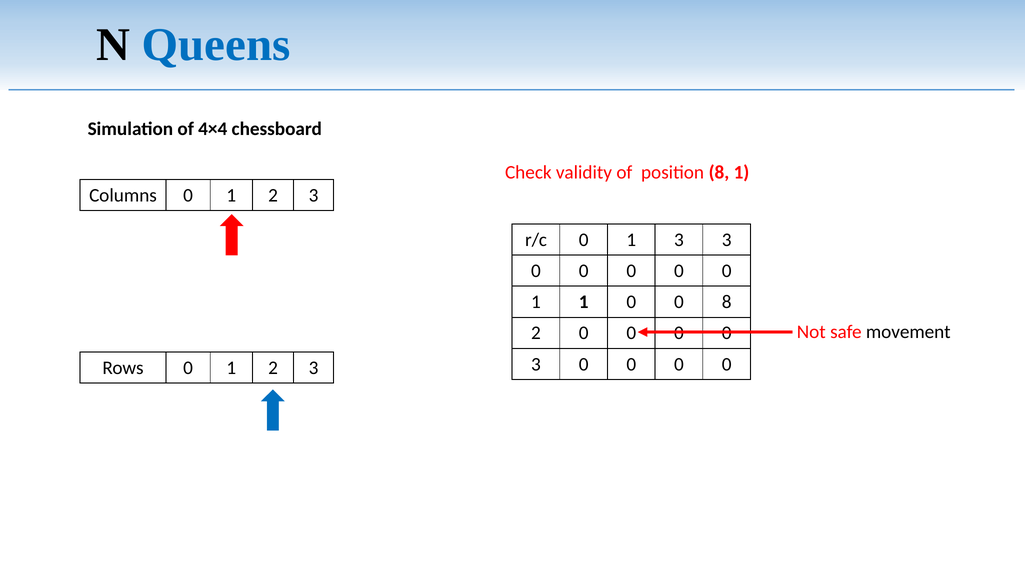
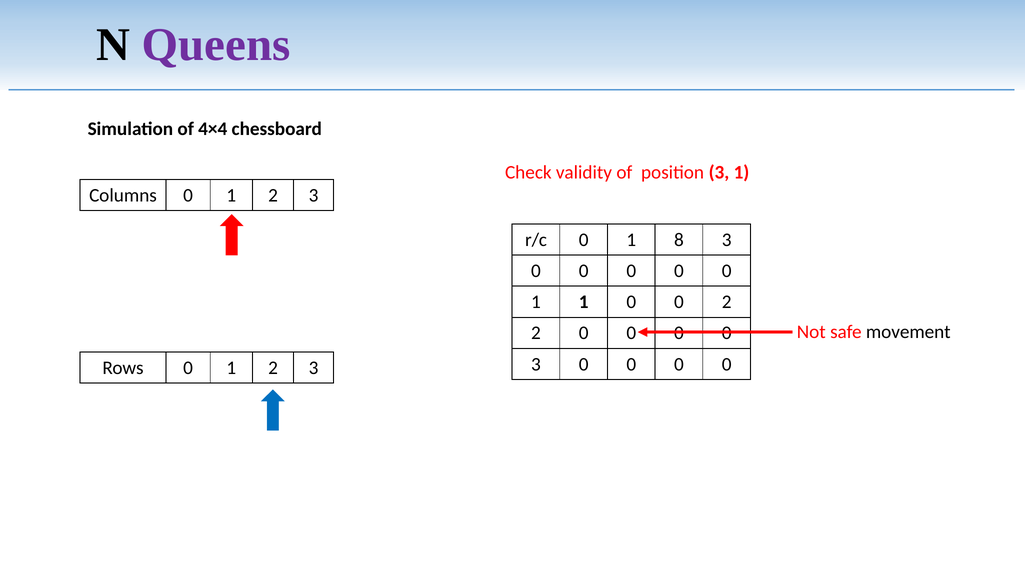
Queens colour: blue -> purple (216, 45)
position 8: 8 -> 3 (719, 173)
1 3: 3 -> 8 (679, 240)
0 8: 8 -> 2 (727, 302)
